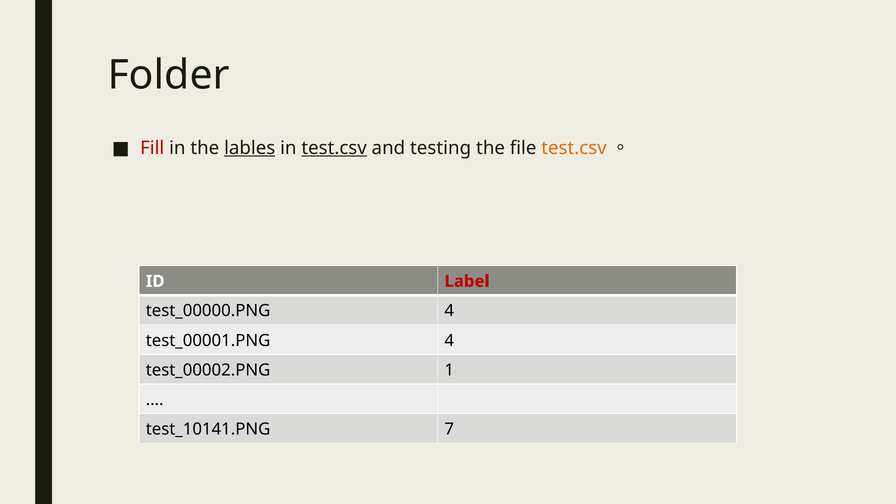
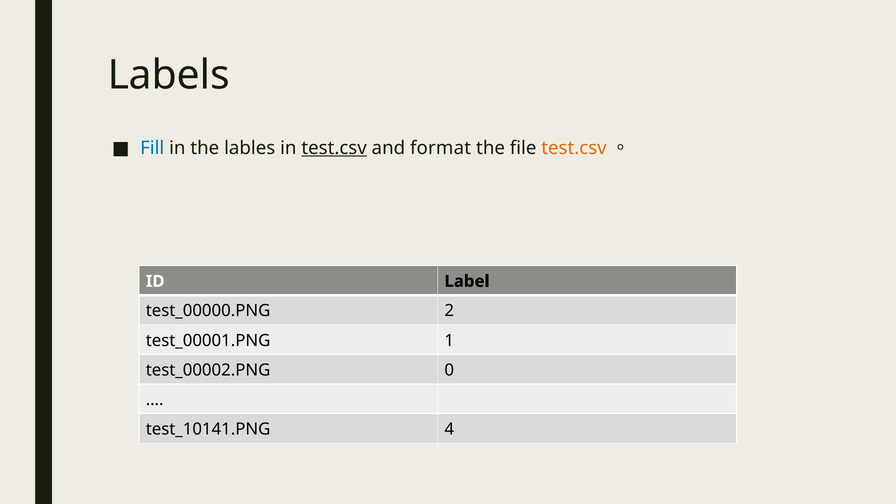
Folder: Folder -> Labels (169, 75)
Fill colour: red -> blue (152, 148)
lables underline: present -> none (250, 148)
testing: testing -> format (441, 148)
Label colour: red -> black (467, 281)
4: 4 -> 2 (449, 311)
4: 4 -> 1 (449, 341)
1: 1 -> 0 (449, 370)
7: 7 -> 4 (449, 429)
